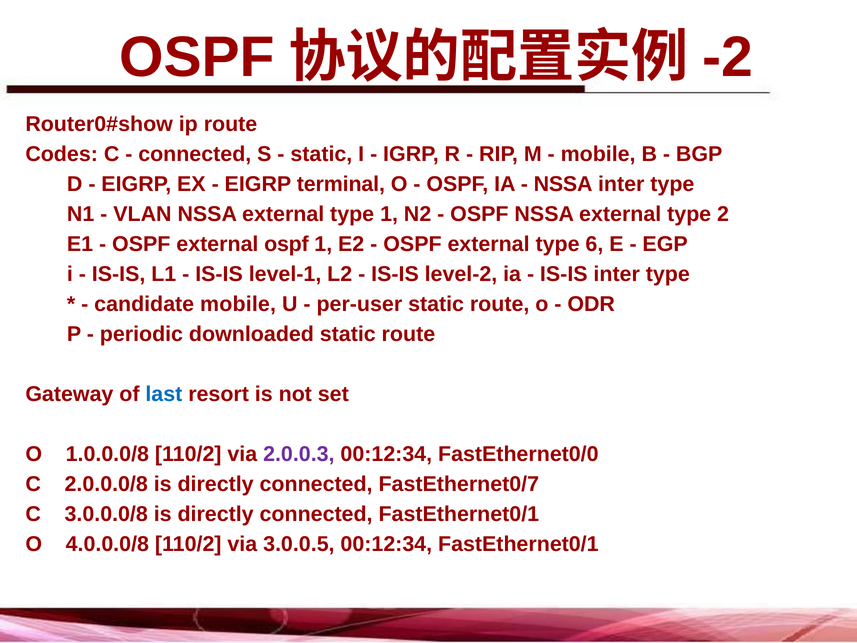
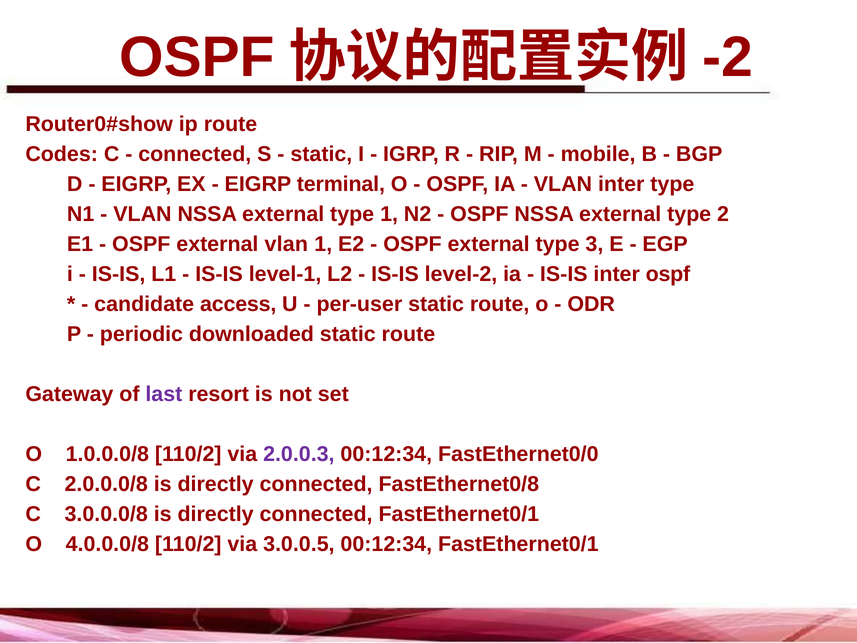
NSSA: NSSA -> VLAN (563, 184)
external ospf: ospf -> vlan (286, 244)
6: 6 -> 3 (594, 244)
IS-IS inter type: type -> ospf (668, 274)
candidate mobile: mobile -> access (238, 304)
last colour: blue -> purple (164, 394)
FastEthernet0/7: FastEthernet0/7 -> FastEthernet0/8 (459, 484)
